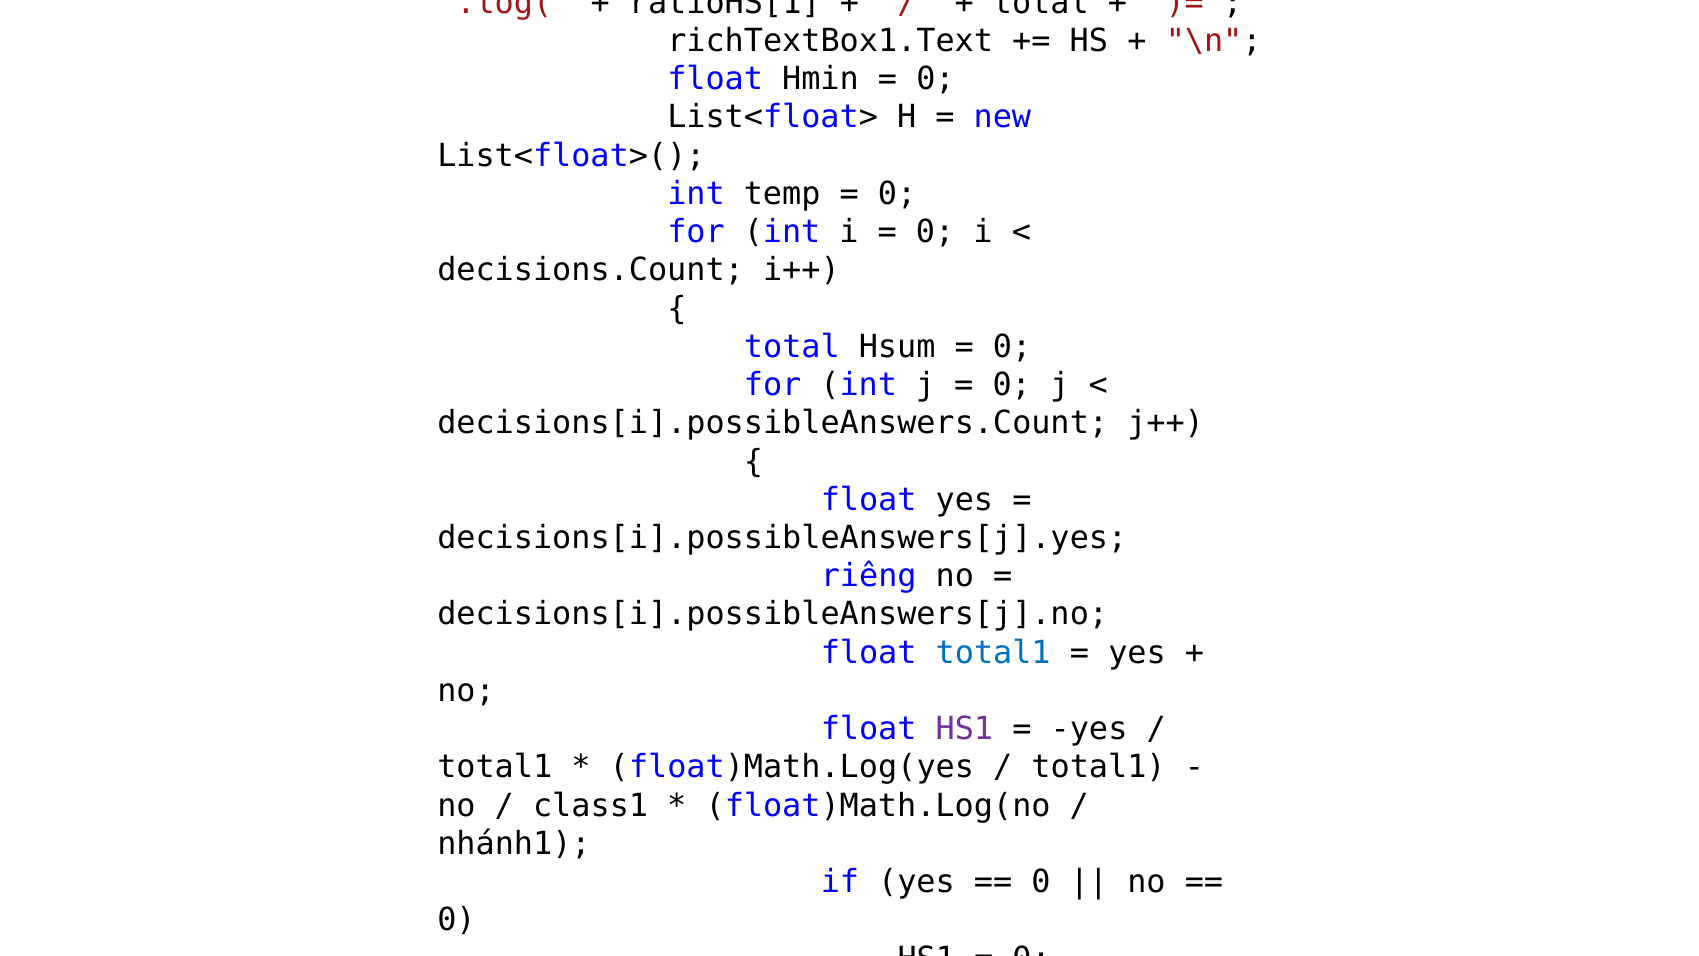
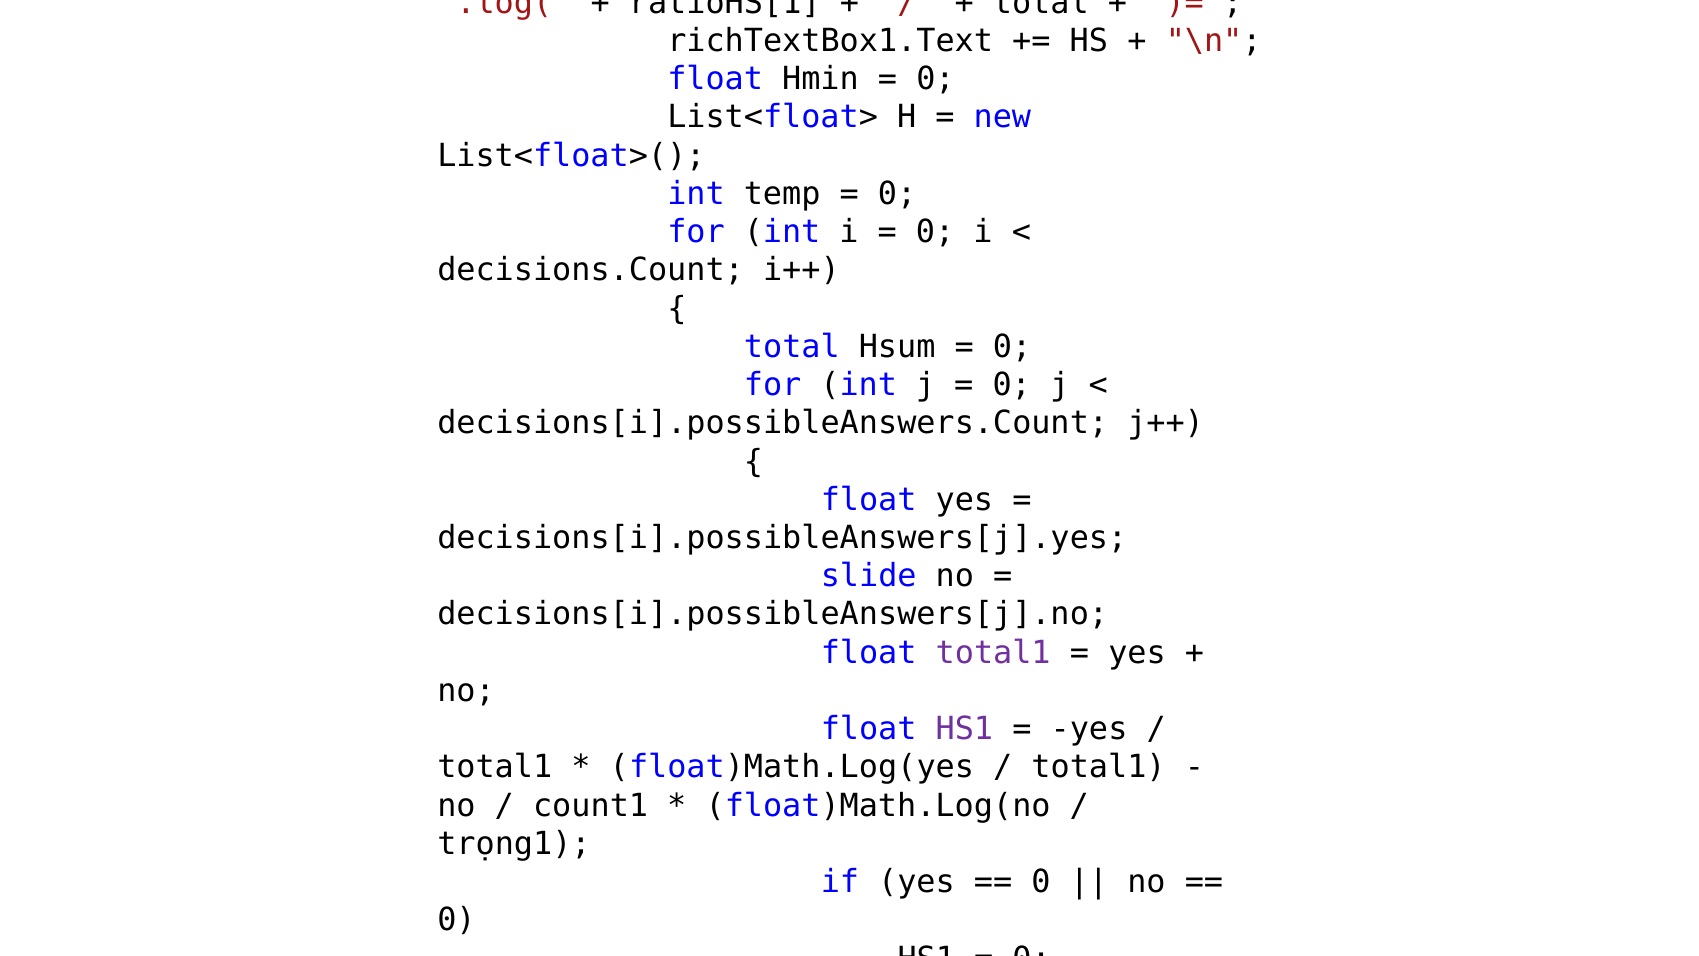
riêng: riêng -> slide (869, 576)
total1 colour: blue -> purple (993, 652)
class1: class1 -> count1 (591, 805)
nhánh1: nhánh1 -> trọng1 (514, 844)
